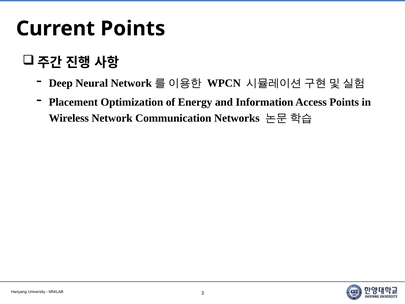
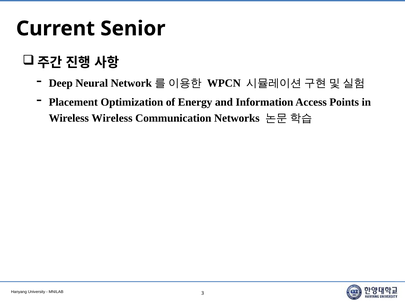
Current Points: Points -> Senior (133, 29)
Wireless Network: Network -> Wireless (112, 118)
